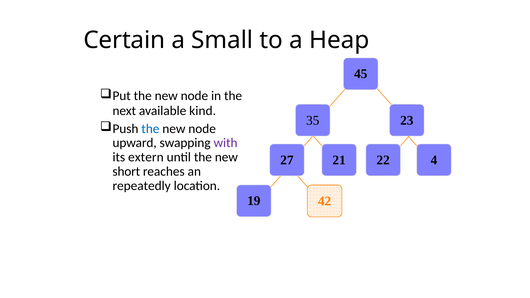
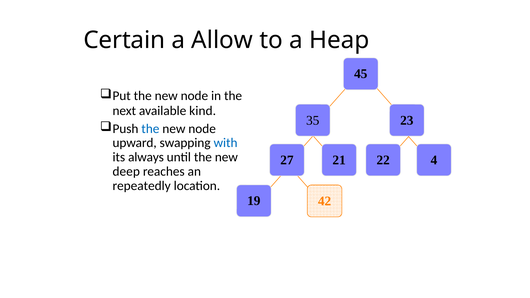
Small: Small -> Allow (222, 40)
with colour: purple -> blue (226, 143)
extern: extern -> always (146, 157)
short: short -> deep (126, 172)
